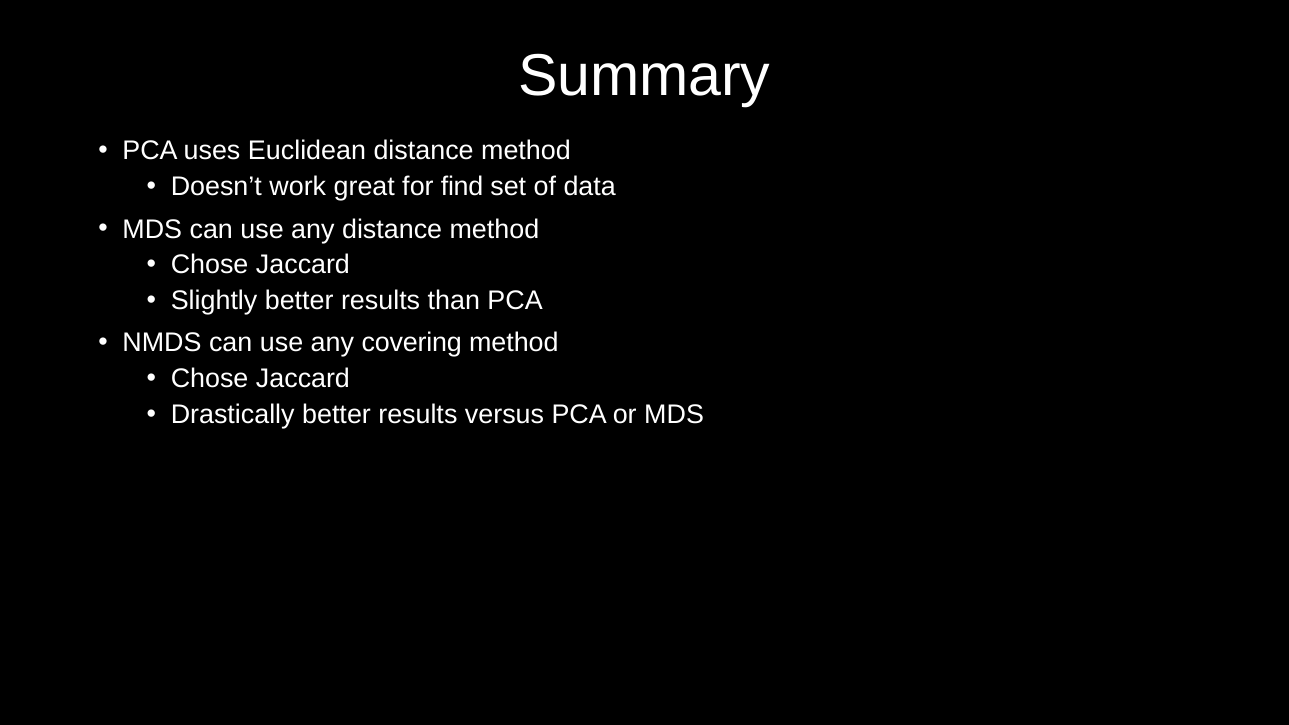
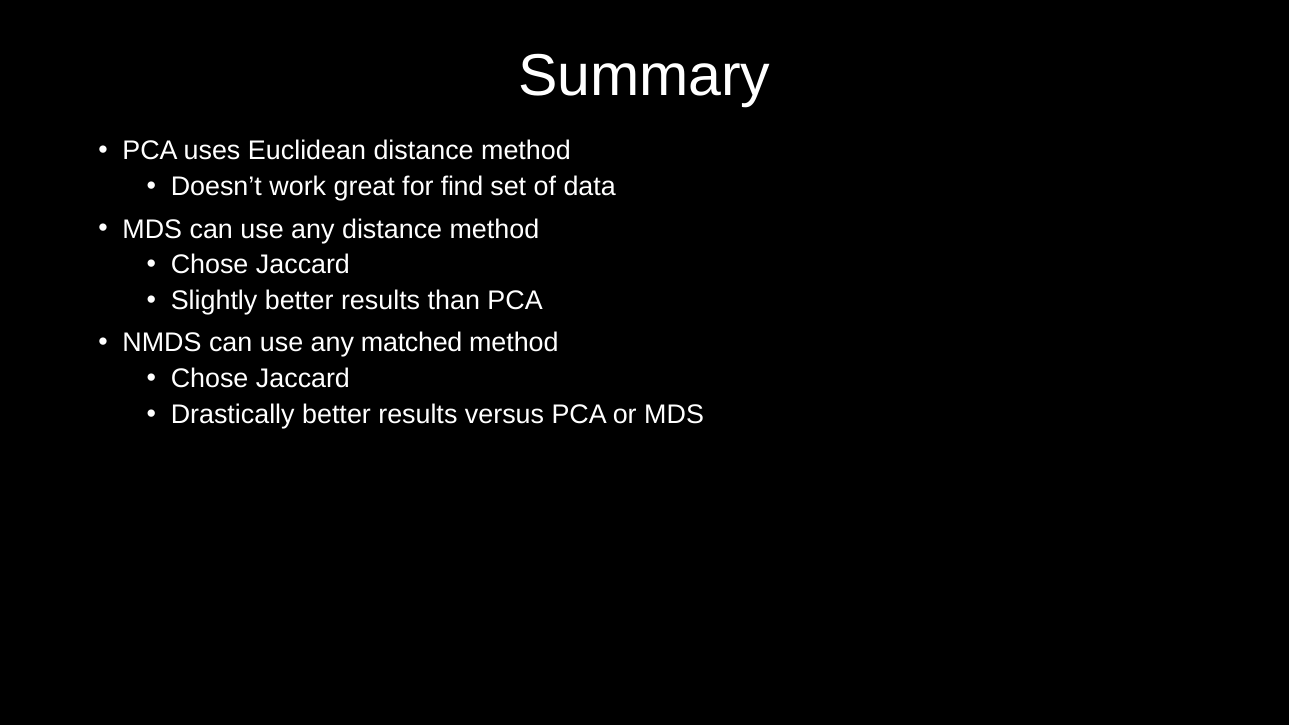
covering: covering -> matched (412, 343)
